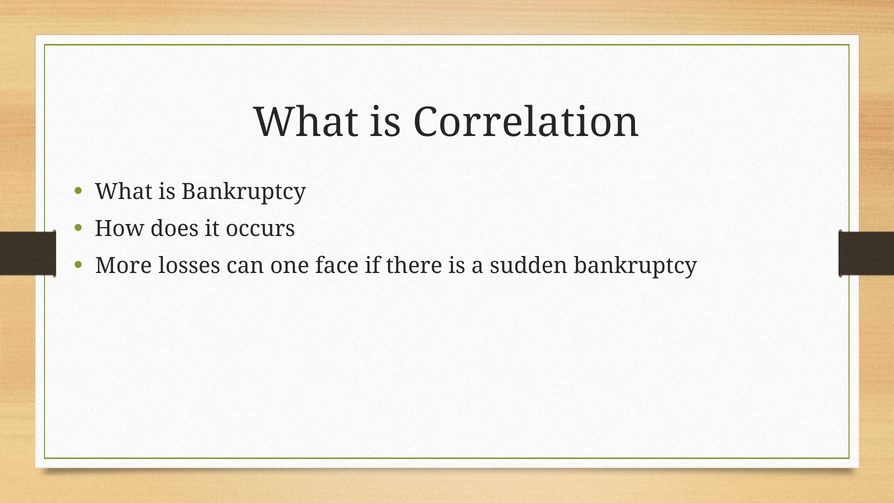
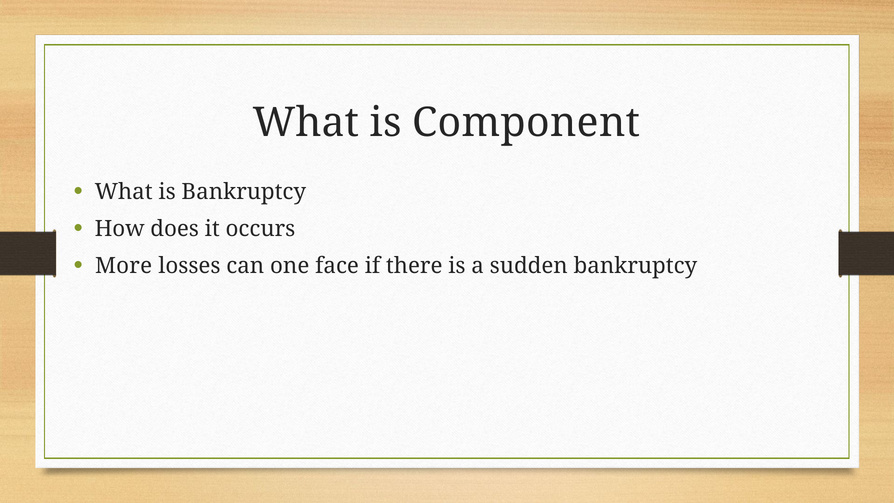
Correlation: Correlation -> Component (526, 123)
